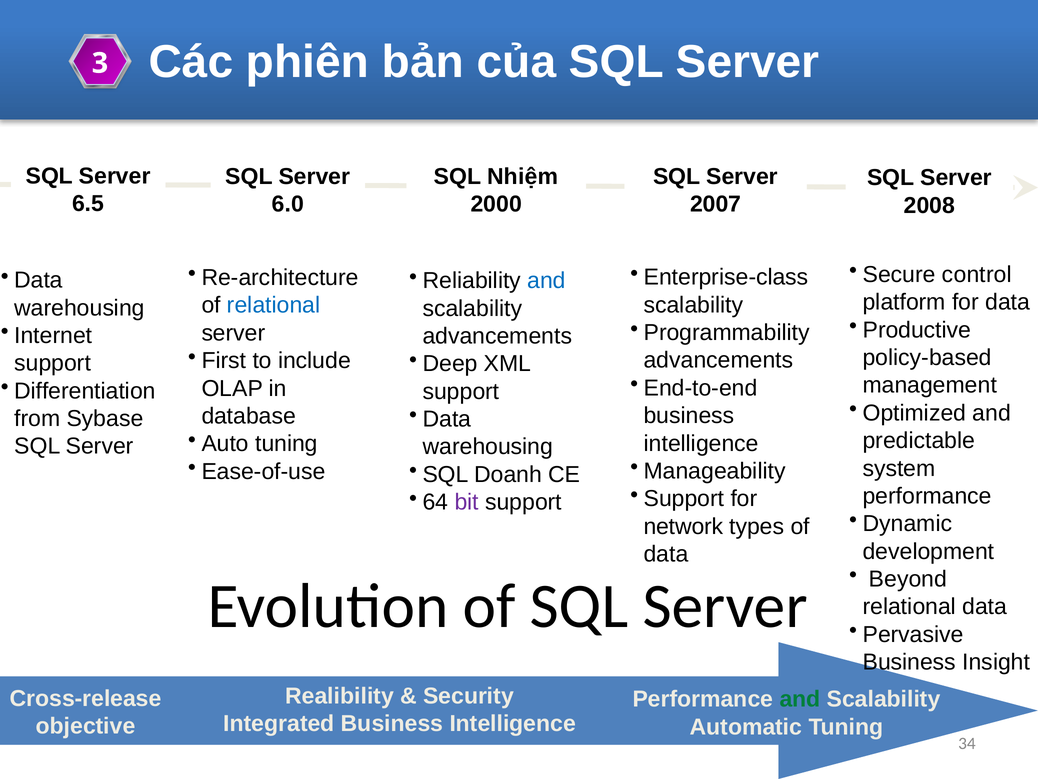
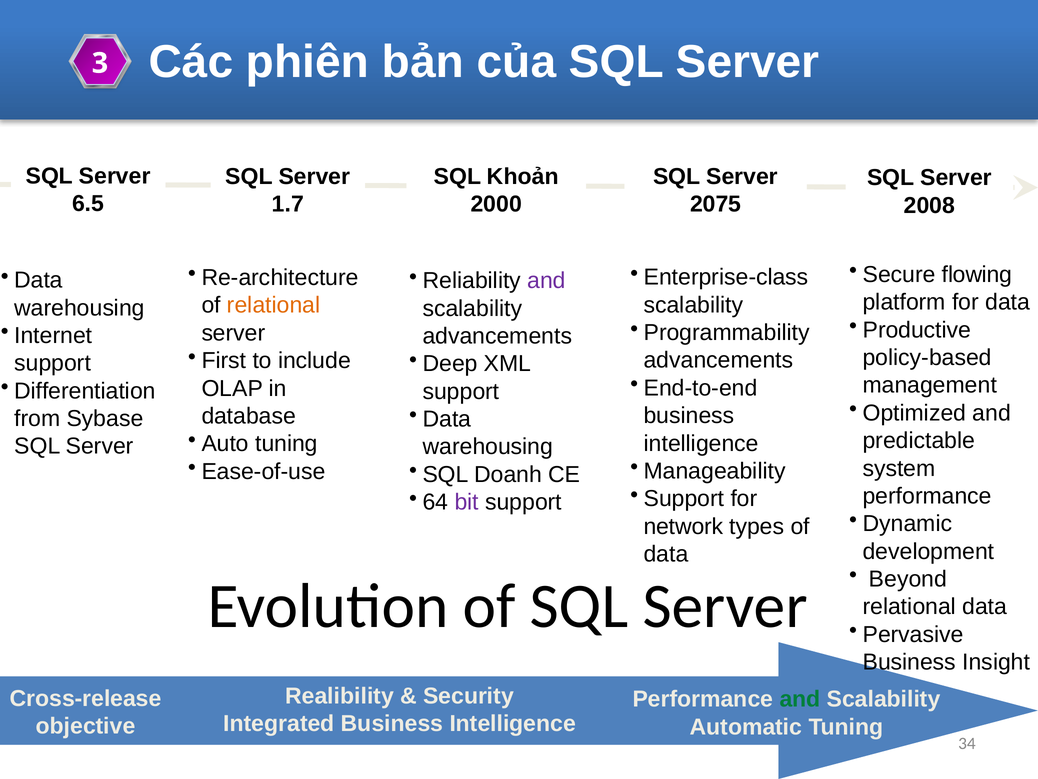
Nhiệm: Nhiệm -> Khoản (523, 177)
6.0: 6.0 -> 1.7 (288, 204)
2007: 2007 -> 2075 (716, 204)
control: control -> flowing (977, 274)
and colour: blue -> purple (547, 281)
relational colour: blue -> orange (274, 305)
